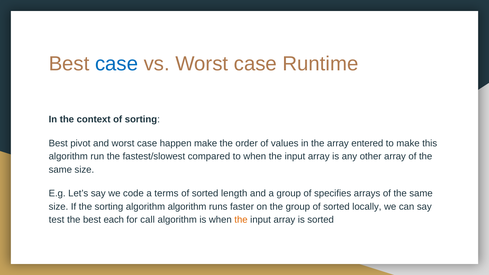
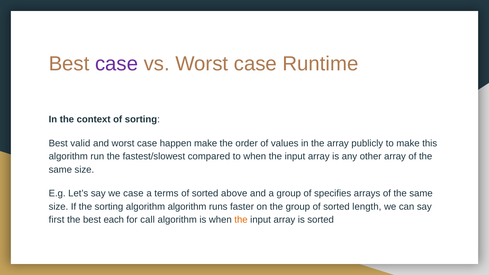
case colour: blue -> purple (117, 64)
pivot: pivot -> valid (80, 143)
entered: entered -> publicly (367, 143)
we code: code -> case (133, 194)
length: length -> above (234, 194)
locally: locally -> length (367, 207)
test: test -> first (57, 220)
